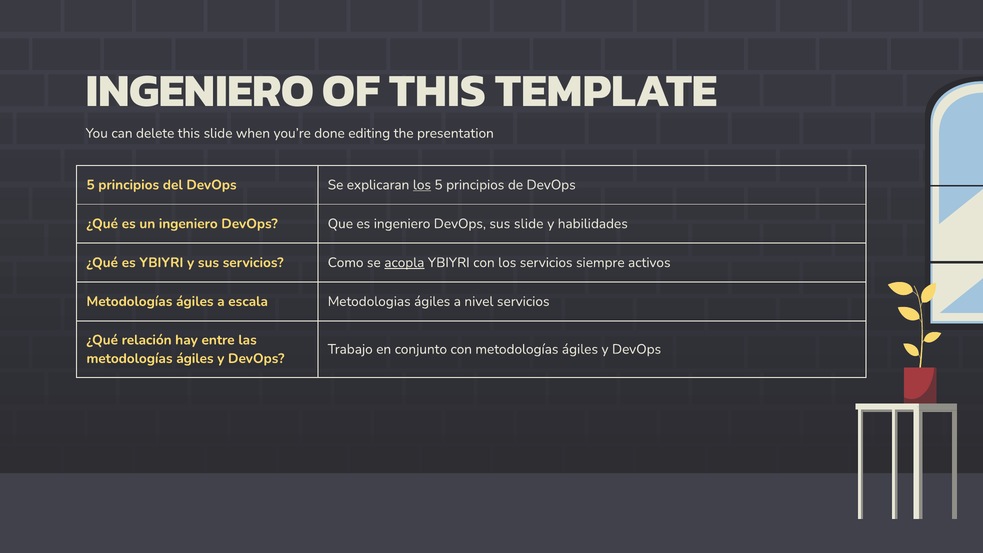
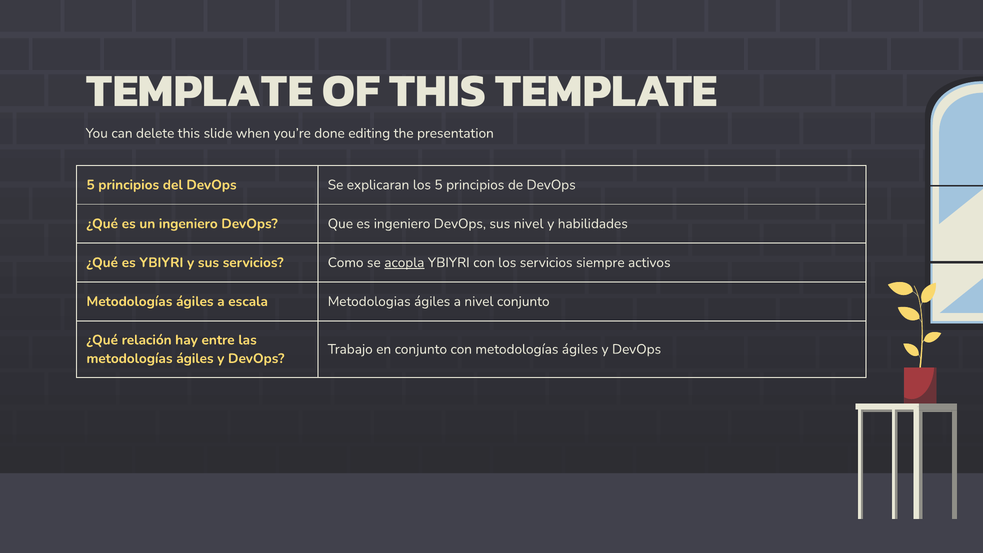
INGENIERO: INGENIERO -> TEMPLATE (200, 91)
los underline: present -> none (422, 185)
sus slide: slide -> nivel (529, 224)
nivel servicios: servicios -> conjunto (523, 301)
